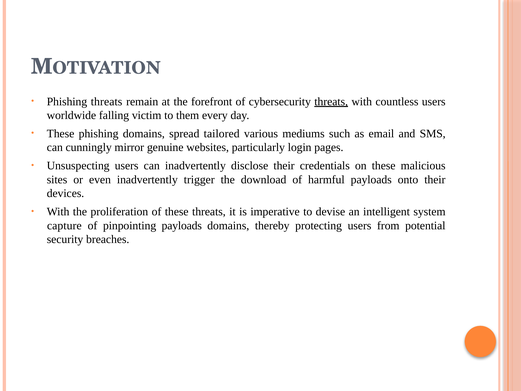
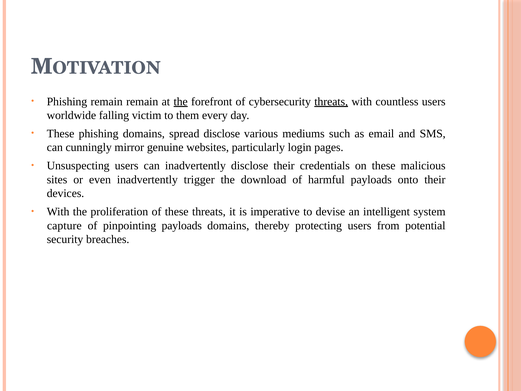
Phishing threats: threats -> remain (107, 101)
the underline: none -> present (181, 101)
spread tailored: tailored -> disclose (222, 134)
